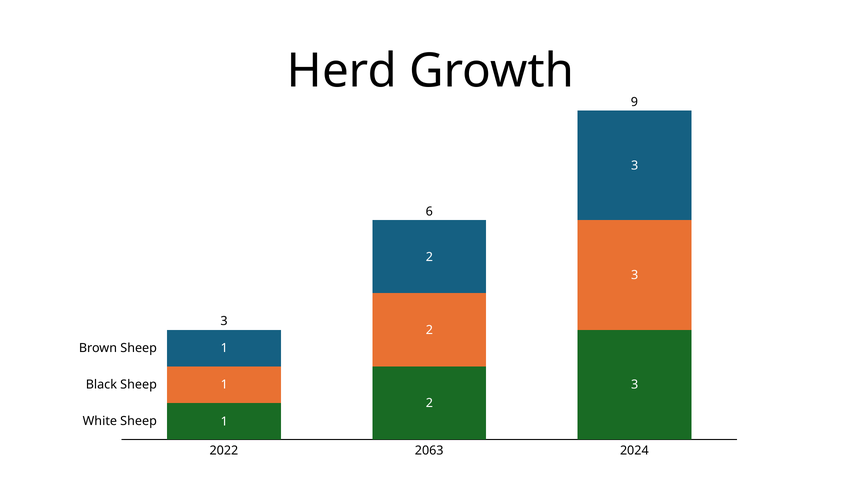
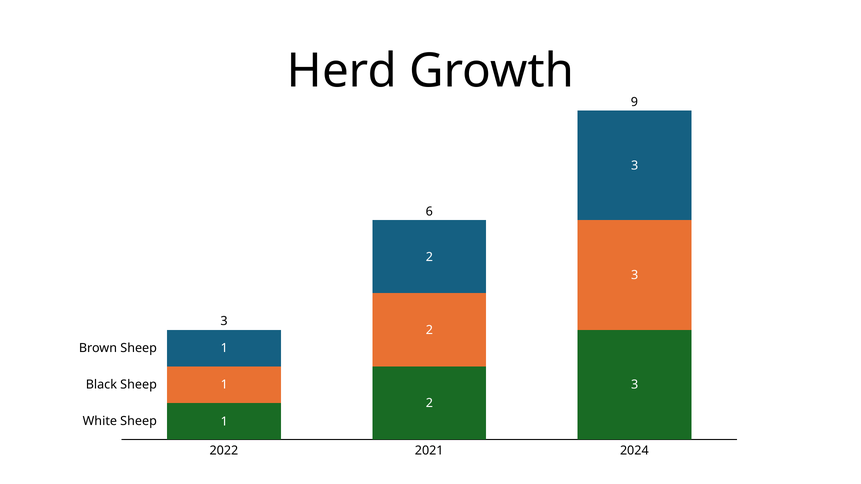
2063: 2063 -> 2021 (429, 451)
